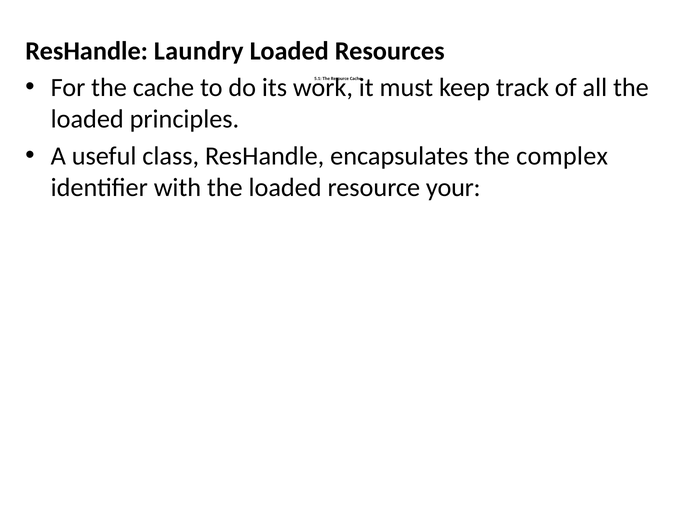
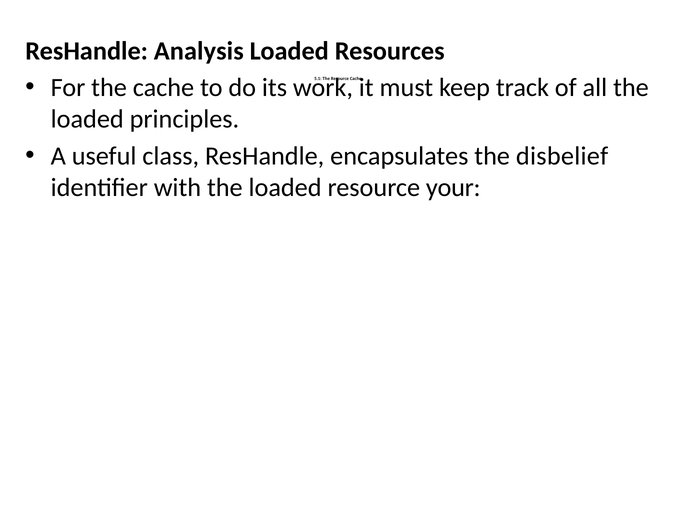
Laundry: Laundry -> Analysis (199, 51)
complex: complex -> disbelief (562, 156)
